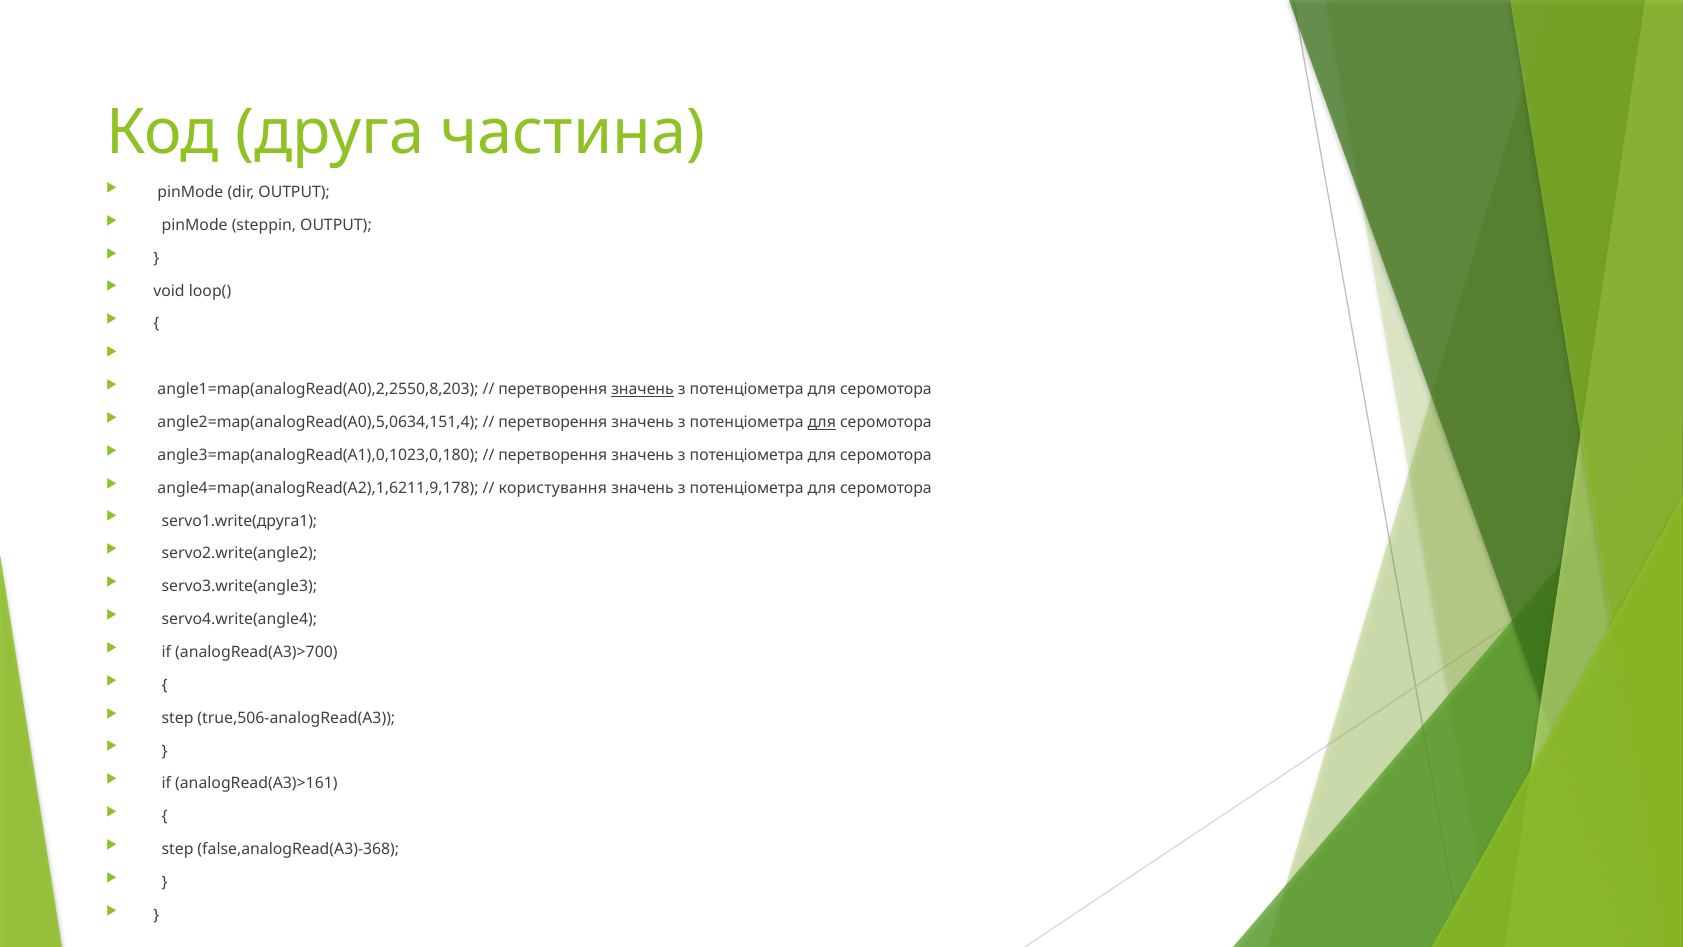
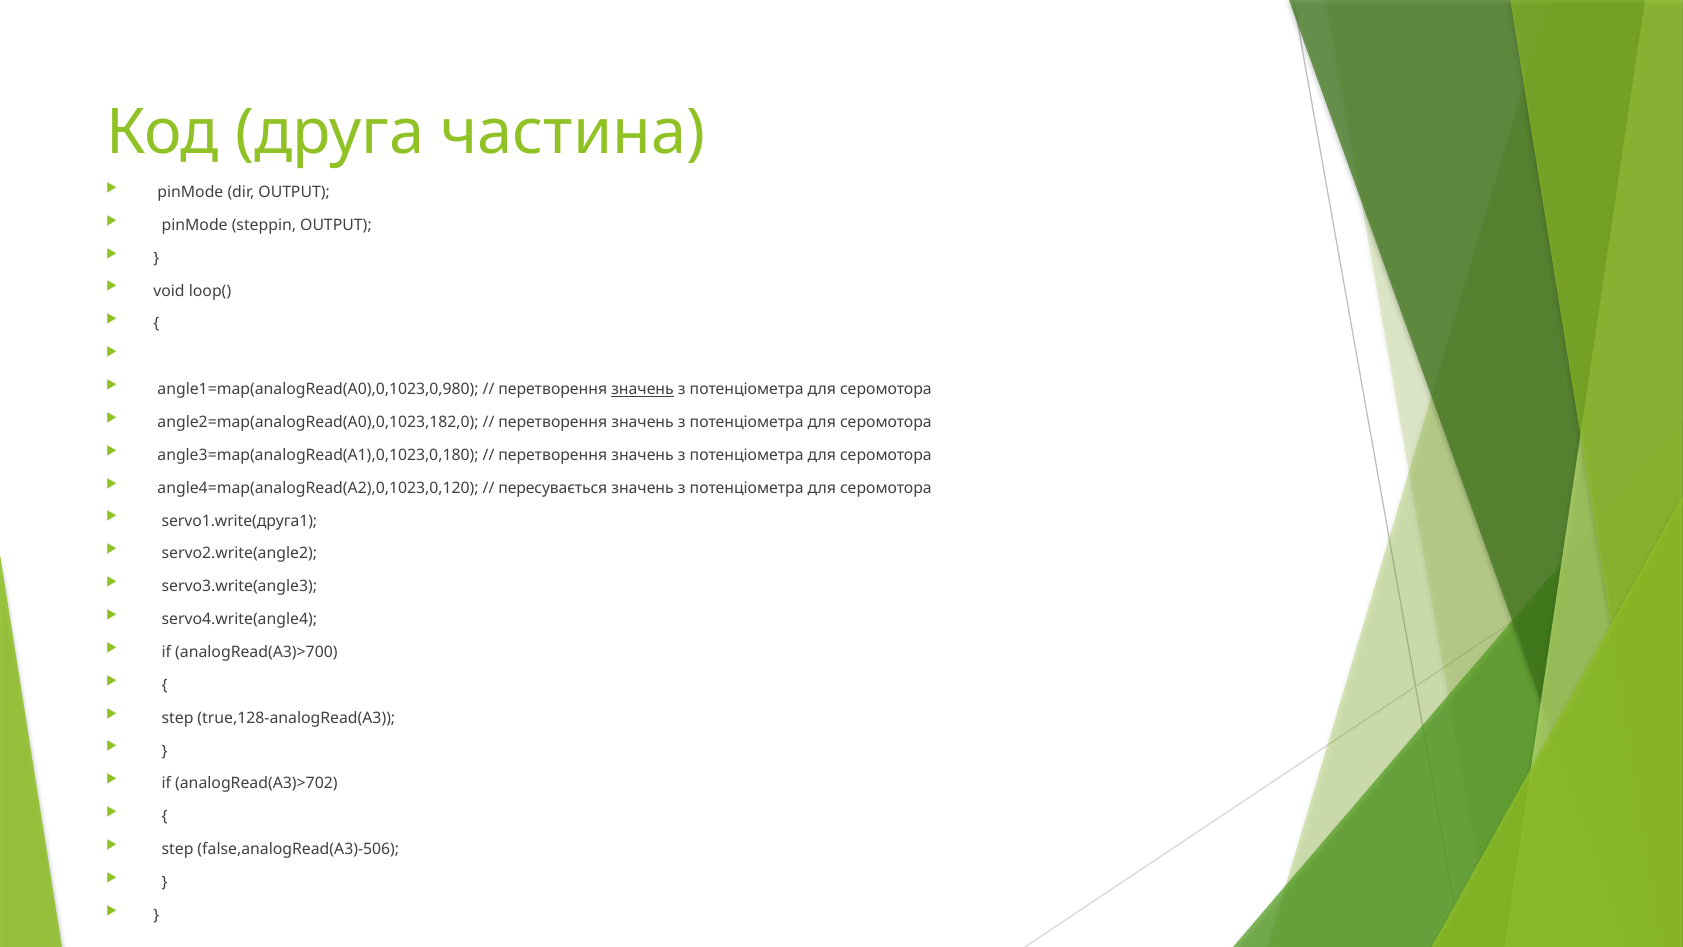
angle1=map(analogRead(A0),2,2550,8,203: angle1=map(analogRead(A0),2,2550,8,203 -> angle1=map(analogRead(A0),0,1023,0,980 (318, 389)
angle2=map(analogRead(A0),5,0634,151,4: angle2=map(analogRead(A0),5,0634,151,4 -> angle2=map(analogRead(A0),0,1023,182,0 (318, 422)
для underline: present -> none (822, 422)
angle4=map(analogRead(A2),1,6211,9,178: angle4=map(analogRead(A2),1,6211,9,178 -> angle4=map(analogRead(A2),0,1023,0,120 (318, 488)
користування: користування -> пересувається (553, 488)
true,506-analogRead(A3: true,506-analogRead(A3 -> true,128-analogRead(A3 (296, 718)
analogRead(A3)>161: analogRead(A3)>161 -> analogRead(A3)>702 (256, 783)
false,analogRead(A3)-368: false,analogRead(A3)-368 -> false,analogRead(A3)-506 (298, 849)
